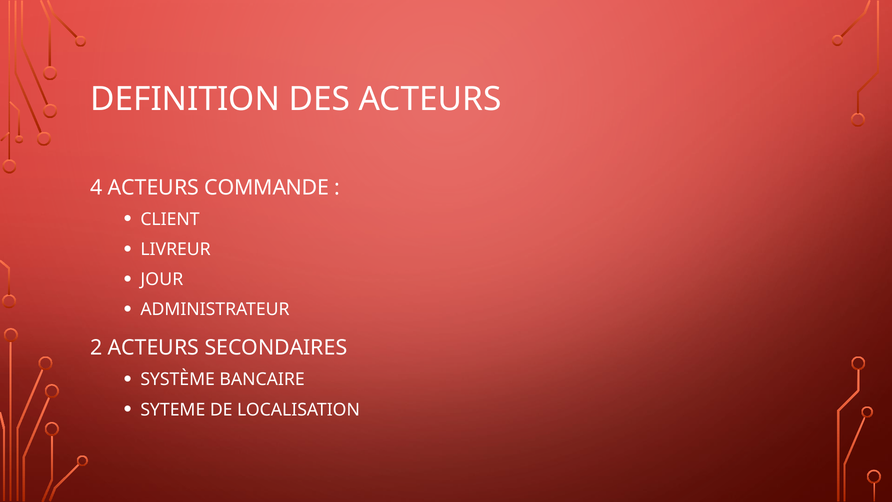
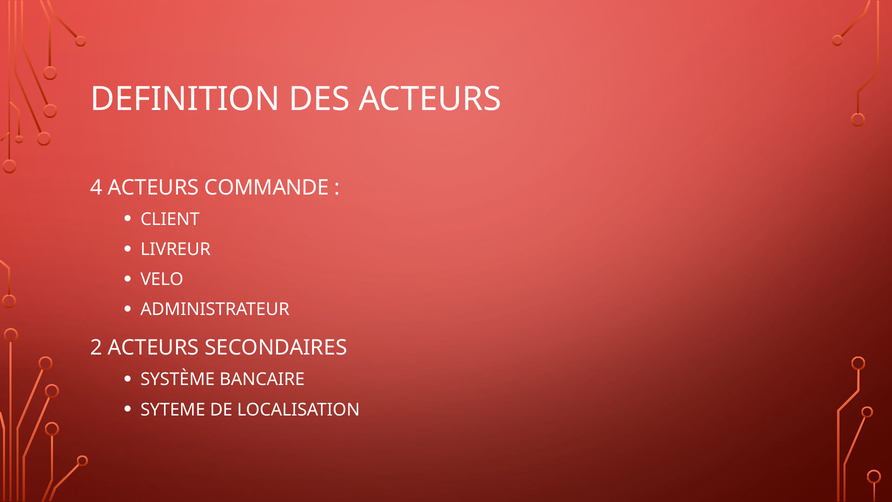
JOUR: JOUR -> VELO (162, 279)
